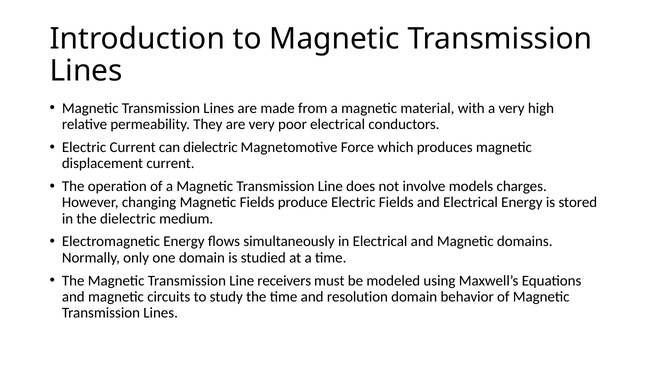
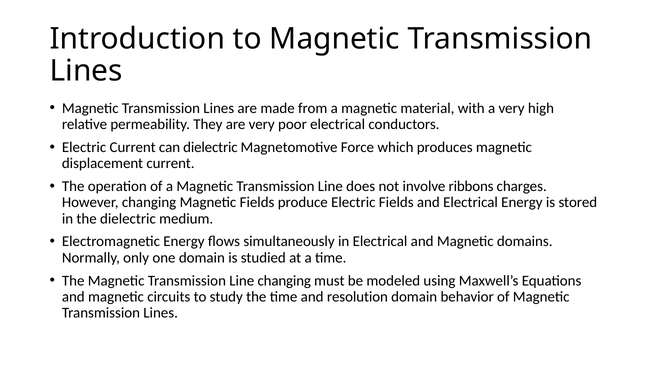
models: models -> ribbons (471, 186)
Line receivers: receivers -> changing (284, 280)
